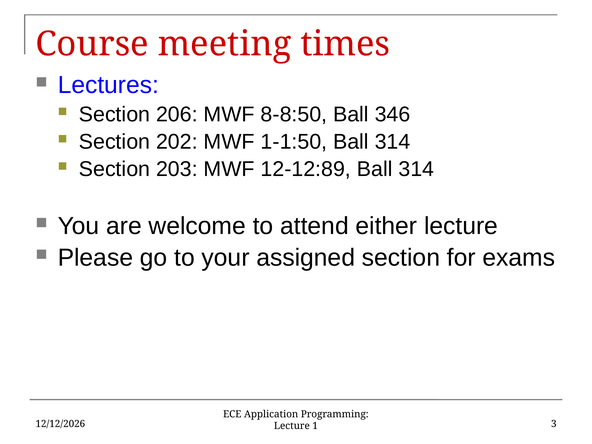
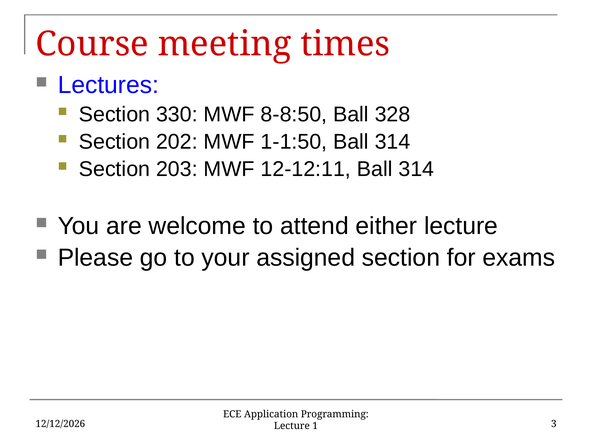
206: 206 -> 330 (177, 114)
346: 346 -> 328 (393, 114)
12-12:89: 12-12:89 -> 12-12:11 (306, 169)
